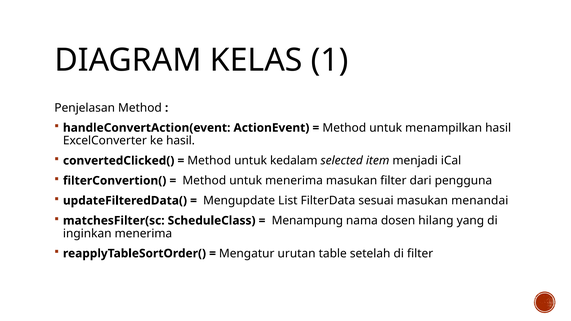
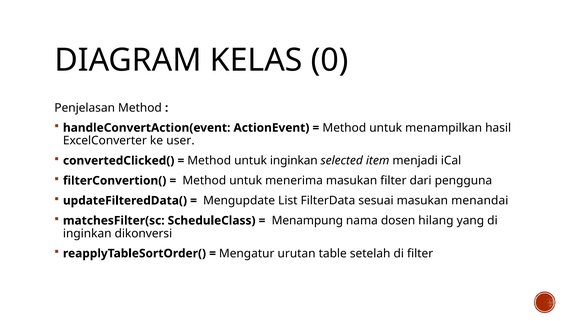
1: 1 -> 0 (330, 60)
ke hasil: hasil -> user (180, 141)
untuk kedalam: kedalam -> inginkan (294, 161)
inginkan menerima: menerima -> dikonversi (143, 234)
